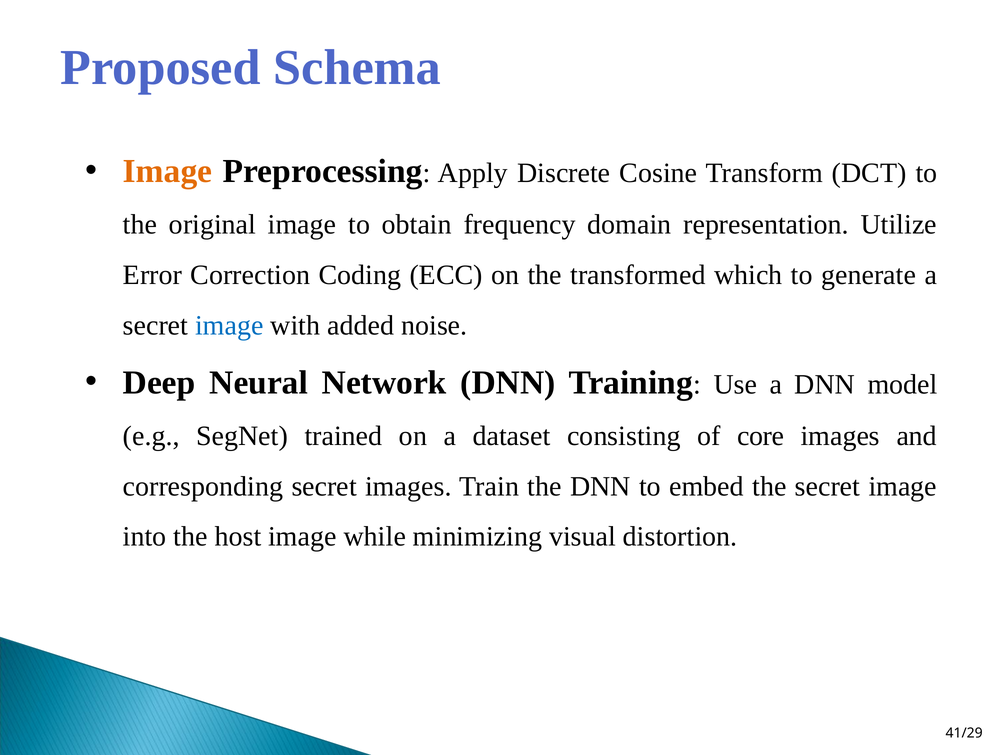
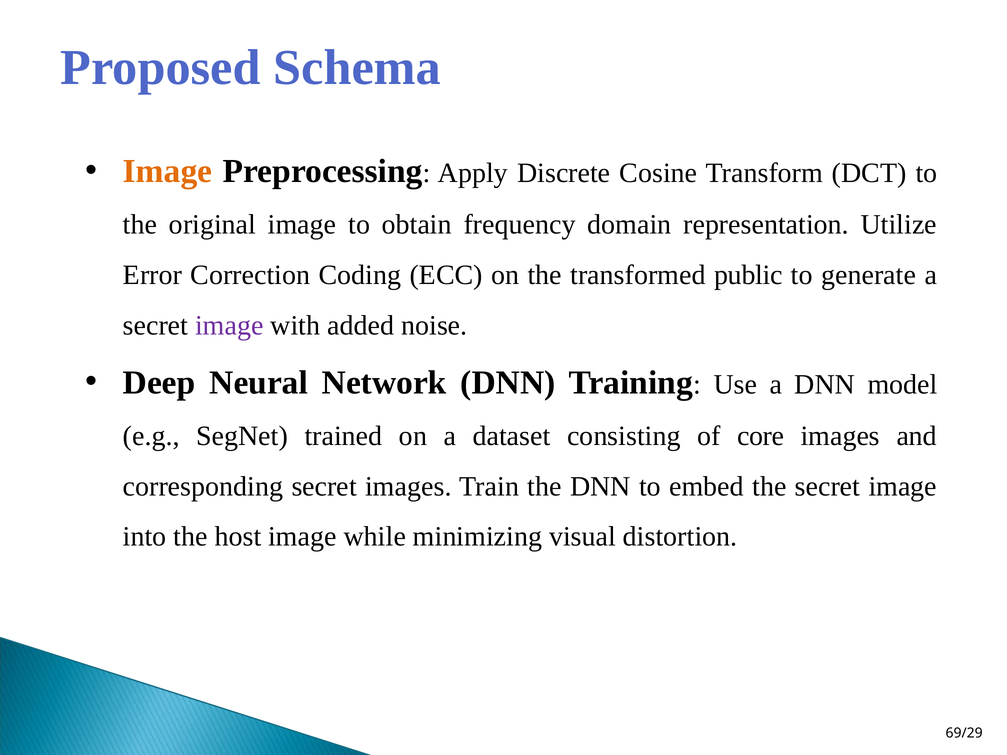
which: which -> public (748, 275)
image colour: blue -> purple (229, 325)
41/29: 41/29 -> 69/29 (964, 733)
